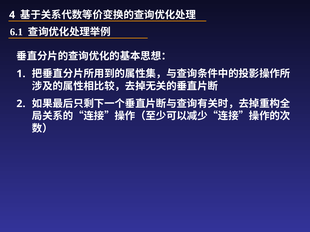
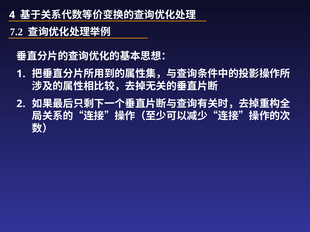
6.1: 6.1 -> 7.2 (16, 32)
